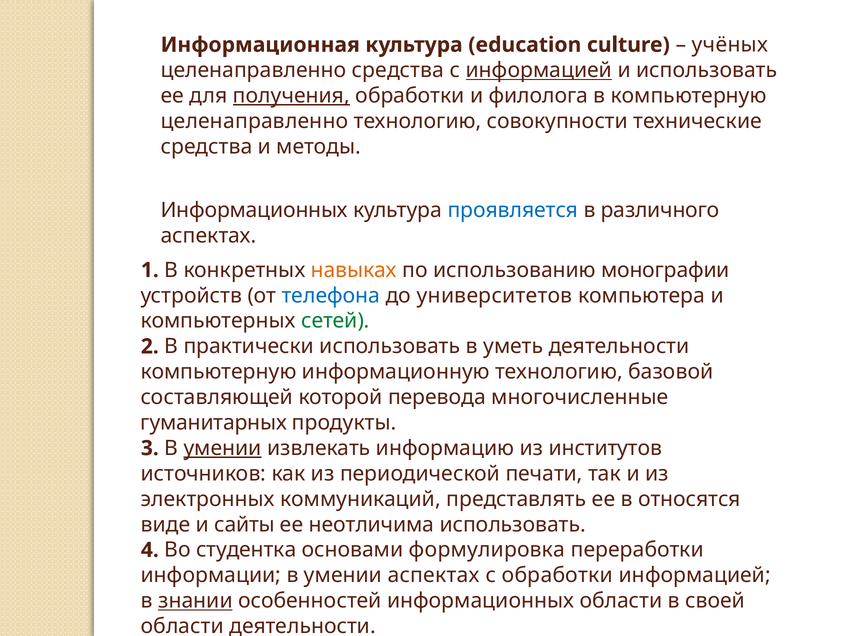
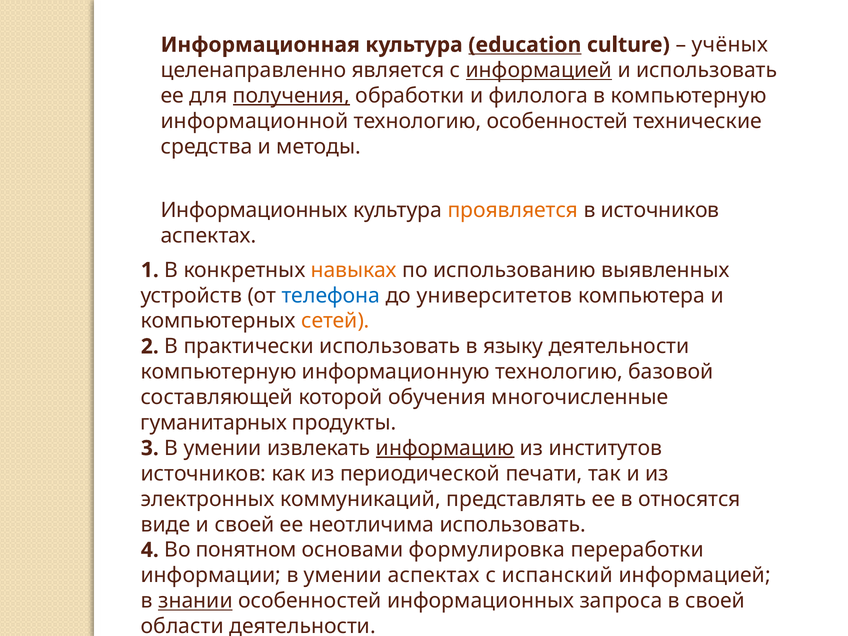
education underline: none -> present (525, 45)
целенаправленно средства: средства -> является (398, 70)
целенаправленно: целенаправленно -> информационной (255, 121)
технологию совокупности: совокупности -> особенностей (557, 121)
проявляется colour: blue -> orange (513, 210)
в различного: различного -> источников (660, 210)
монографии: монографии -> выявленных (665, 270)
сетей colour: green -> orange (335, 321)
уметь: уметь -> языку (513, 346)
перевода: перевода -> обучения (437, 397)
умении underline: present -> none (223, 448)
информацию underline: none -> present (445, 448)
и сайты: сайты -> своей (245, 525)
студентка: студентка -> понятном (246, 550)
с обработки: обработки -> испанский (557, 575)
информационных области: области -> запроса (621, 601)
